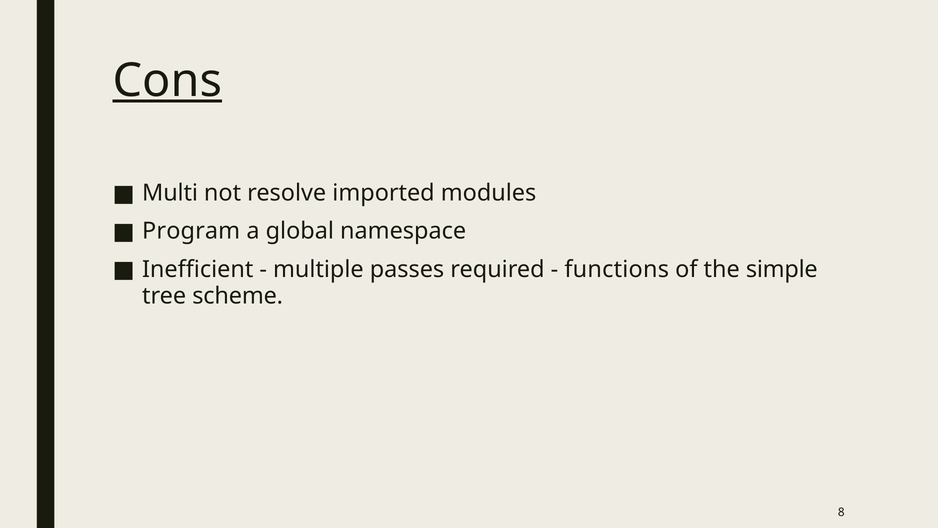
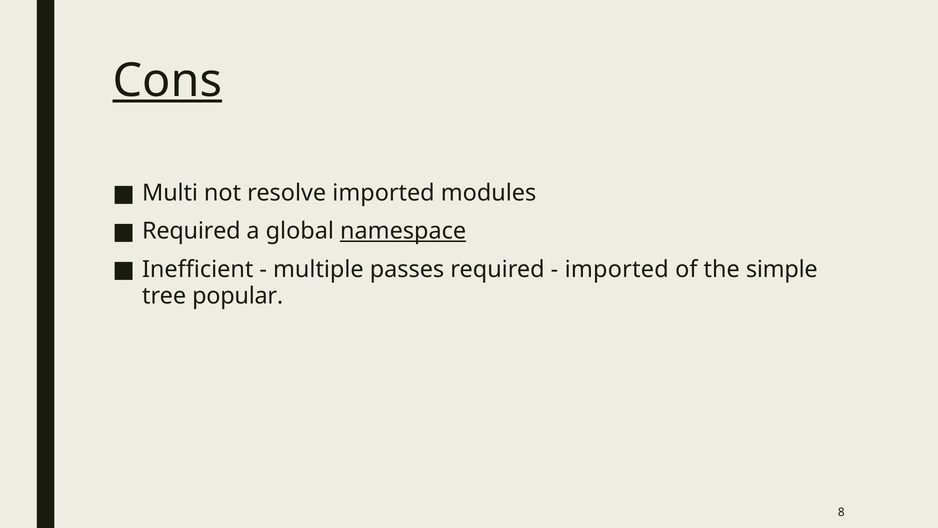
Program: Program -> Required (191, 231)
namespace underline: none -> present (403, 231)
functions: functions -> imported (617, 269)
scheme: scheme -> popular (238, 296)
